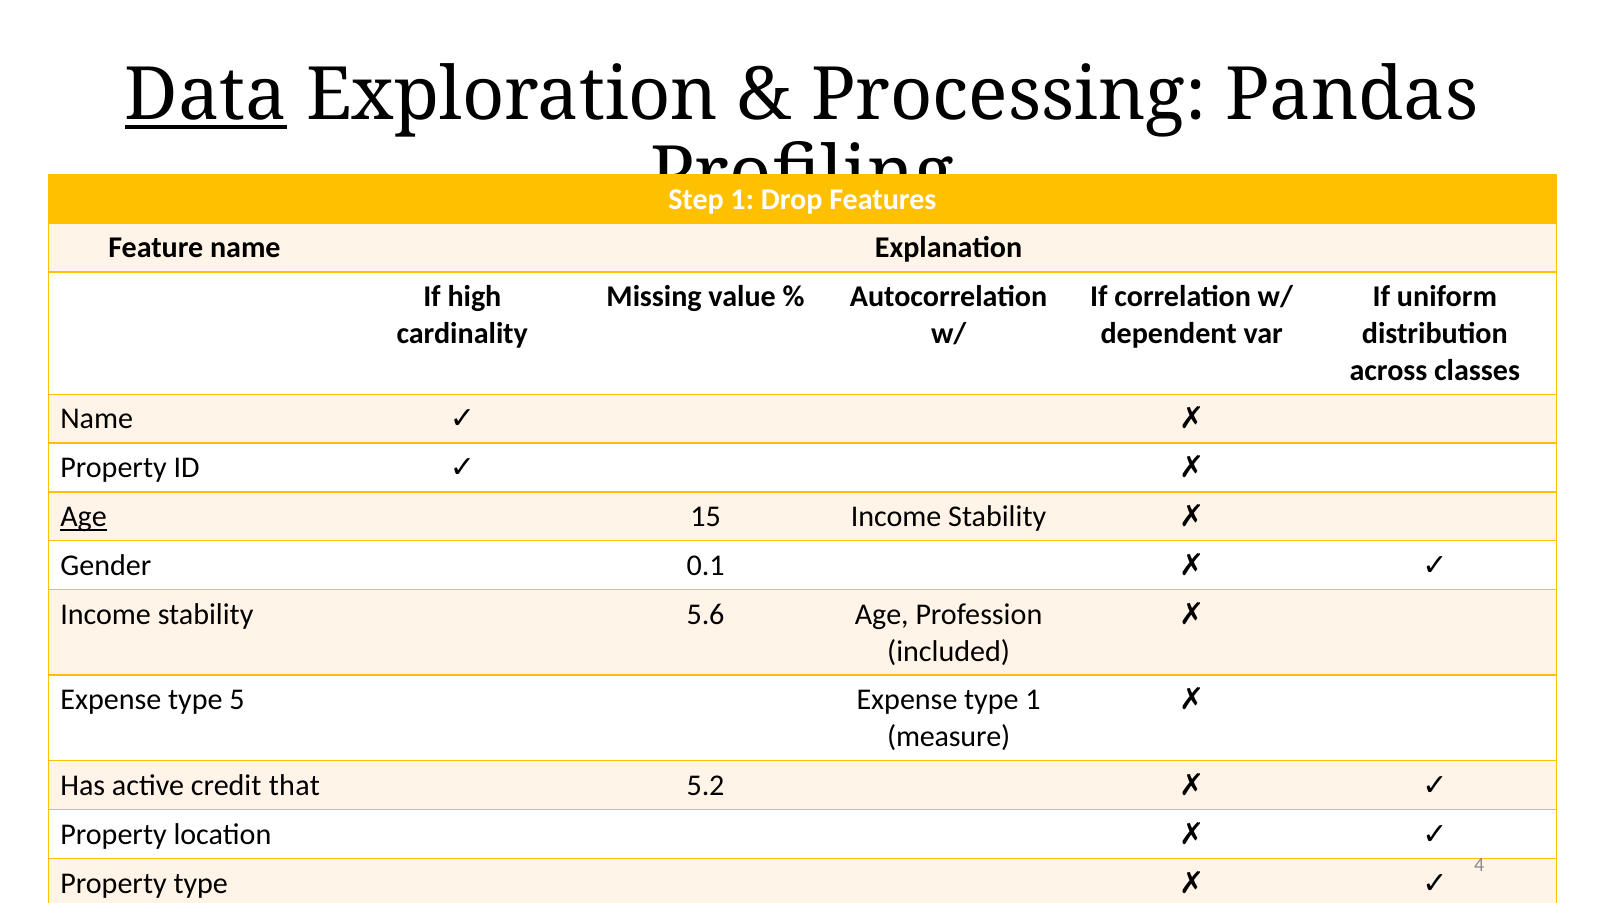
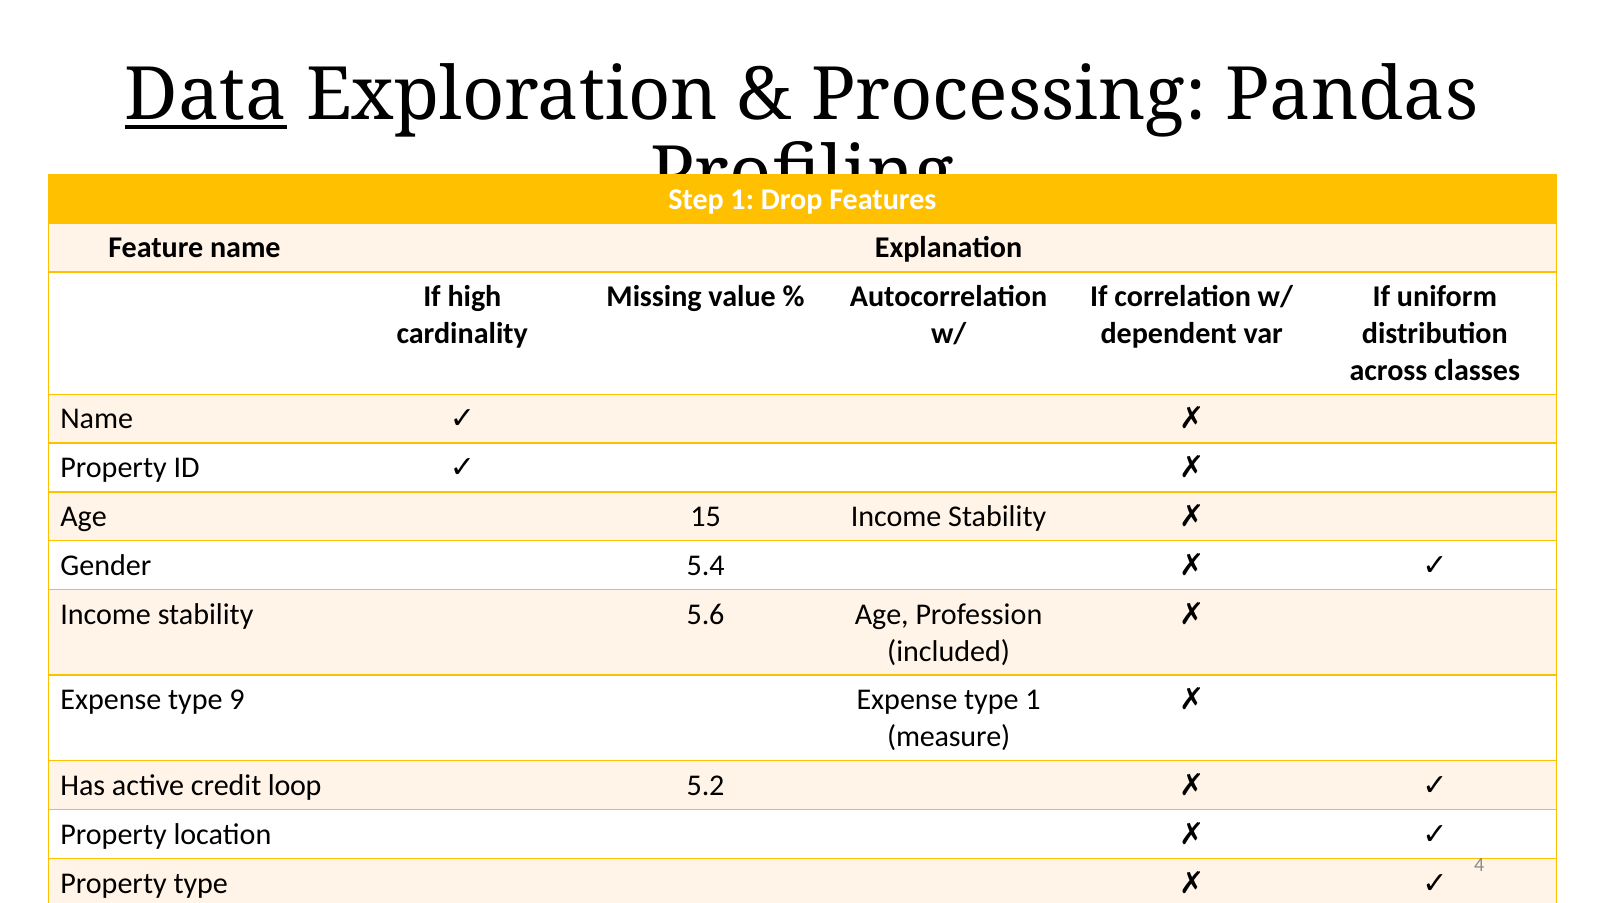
Age underline: present -> none (84, 517)
0.1: 0.1 -> 5.4 (706, 565)
5: 5 -> 9 (237, 700)
that: that -> loop (295, 785)
